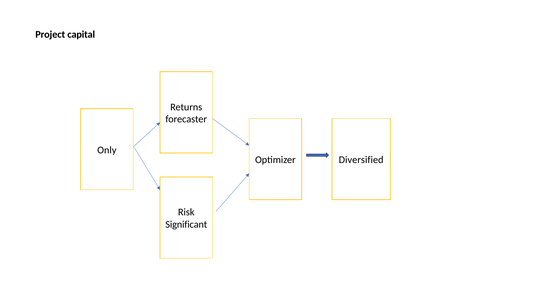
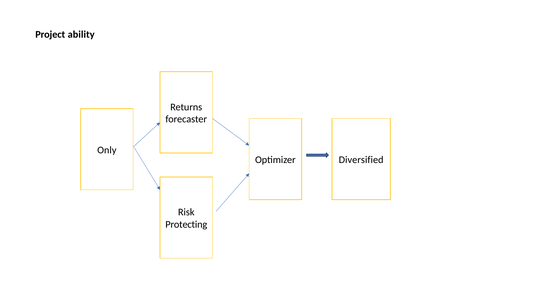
capital: capital -> ability (81, 34)
Significant: Significant -> Protecting (186, 224)
